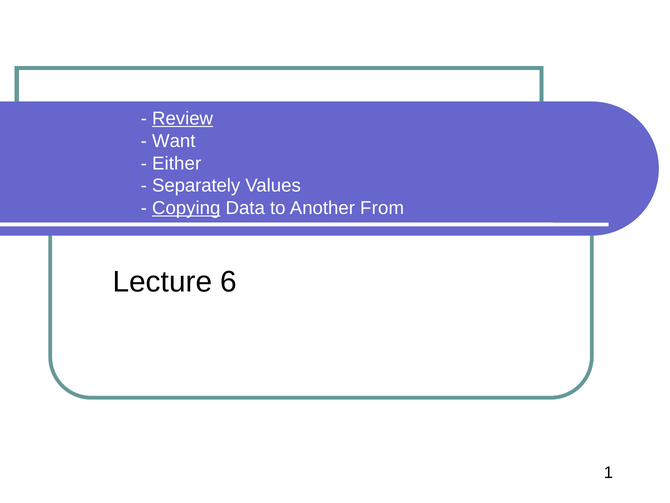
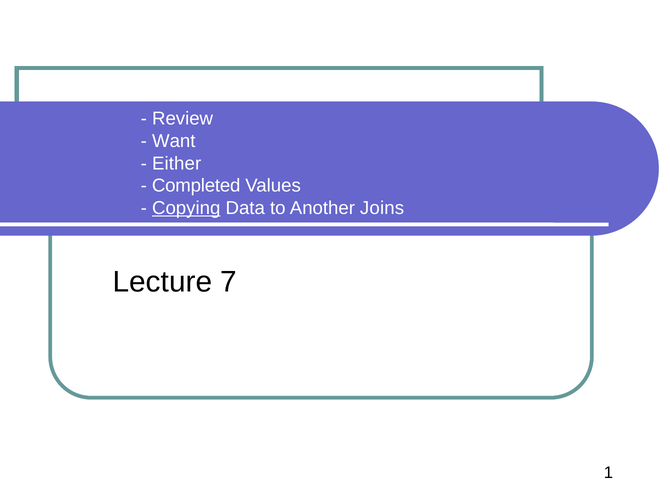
Review underline: present -> none (183, 119)
Separately: Separately -> Completed (196, 186)
From: From -> Joins (382, 208)
6: 6 -> 7 (229, 282)
